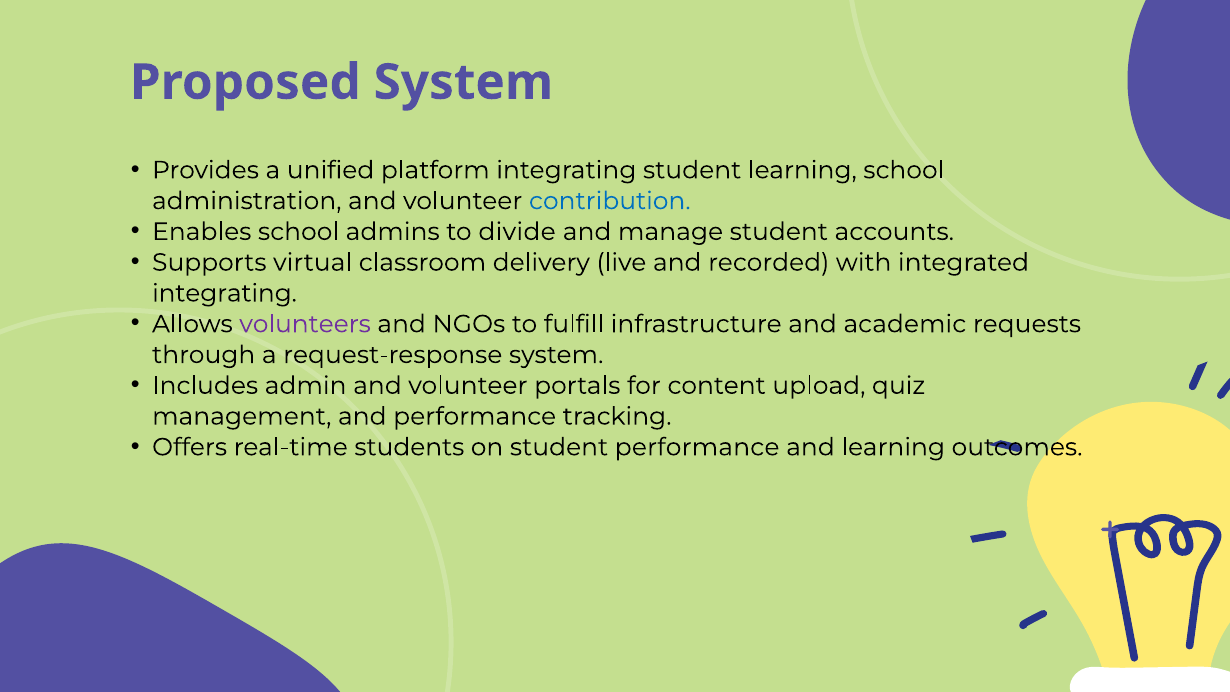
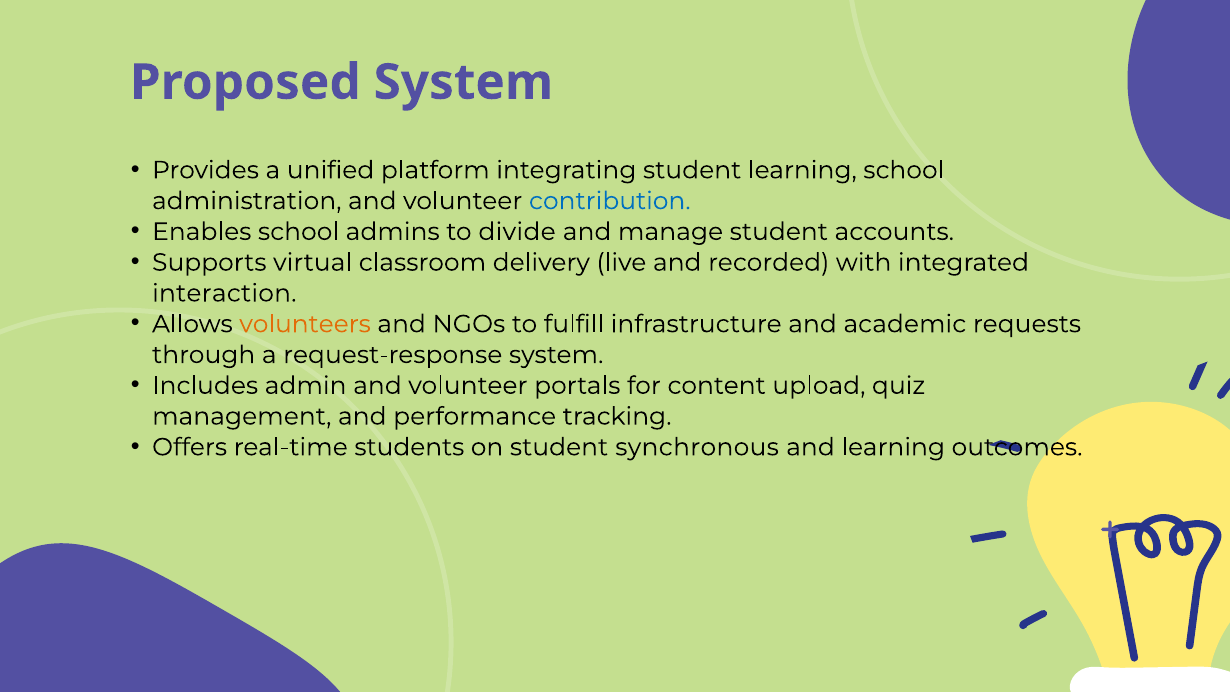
integrating: integrating -> interaction (224, 293)
volunteers colour: purple -> orange (305, 324)
student performance: performance -> synchronous (697, 447)
